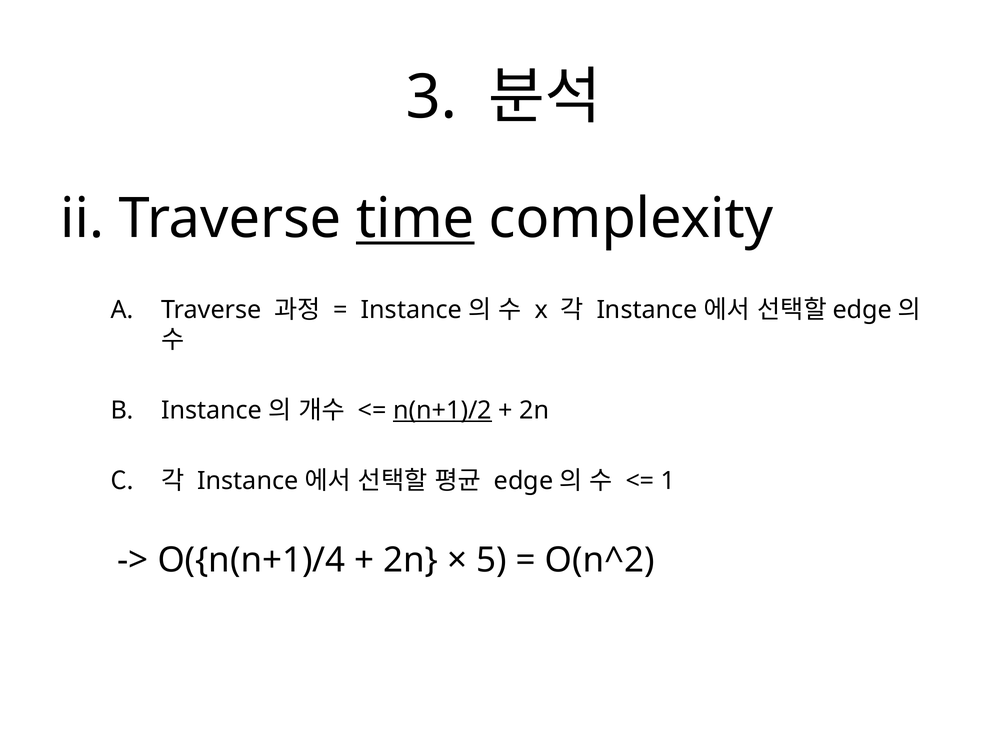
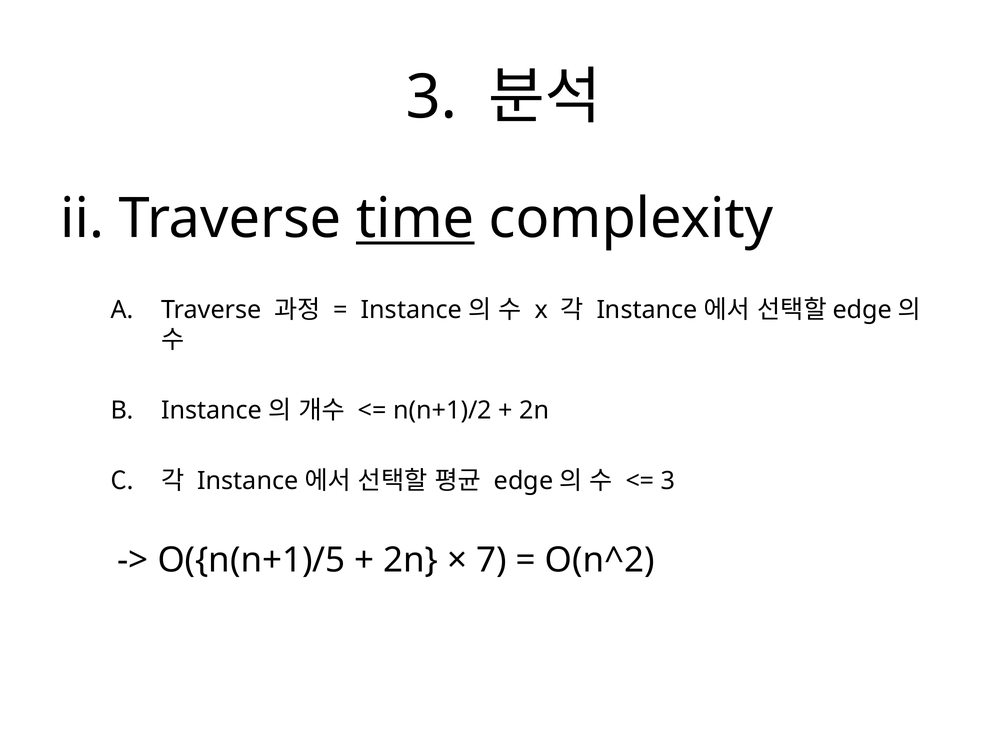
n(n+1)/2 underline: present -> none (443, 410)
1: 1 -> 3 (668, 481)
O({n(n+1)/4: O({n(n+1)/4 -> O({n(n+1)/5 (251, 560)
5: 5 -> 7 (492, 560)
